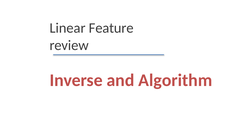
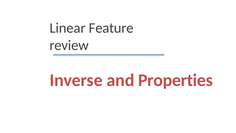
Algorithm: Algorithm -> Properties (175, 80)
